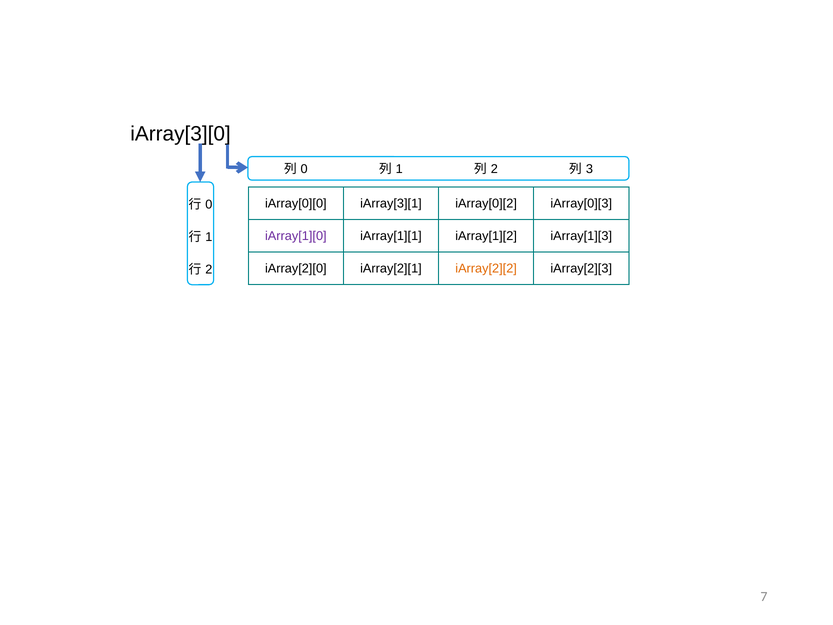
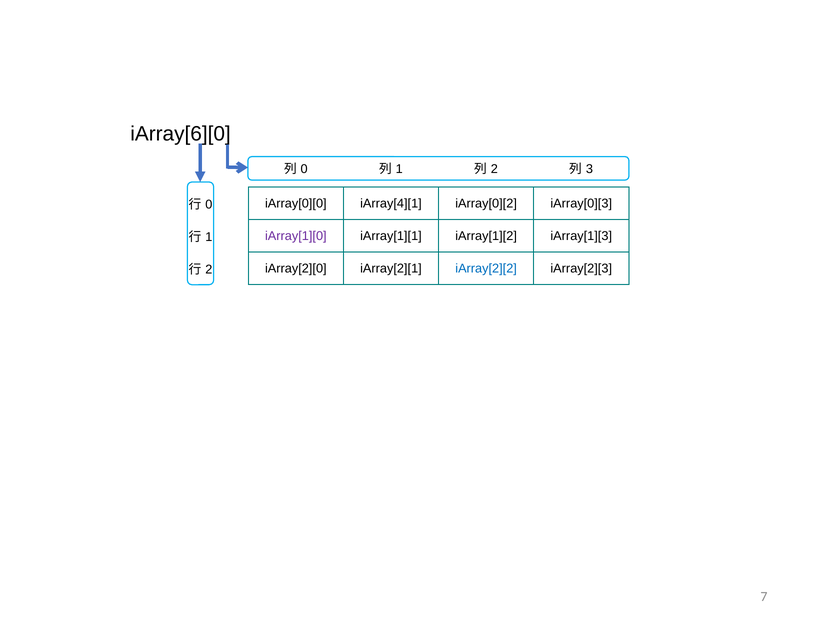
iArray[3][0: iArray[3][0 -> iArray[6][0 (181, 134)
iArray[3][1: iArray[3][1 -> iArray[4][1 (391, 203)
iArray[2][2 colour: orange -> blue (486, 268)
